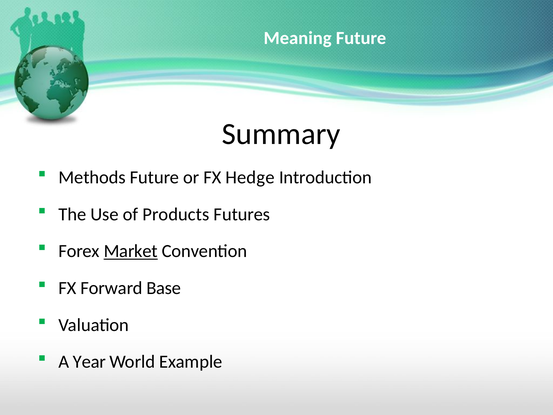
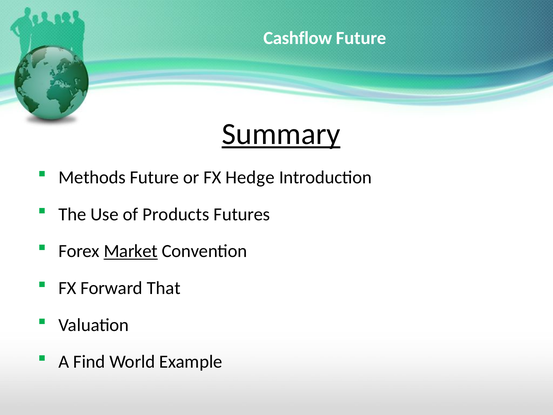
Meaning: Meaning -> Cashflow (298, 38)
Summary underline: none -> present (281, 134)
Base: Base -> That (164, 288)
Year: Year -> Find (89, 362)
